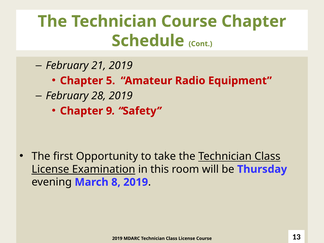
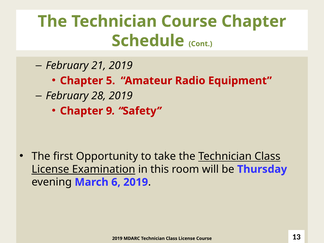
8: 8 -> 6 (116, 182)
